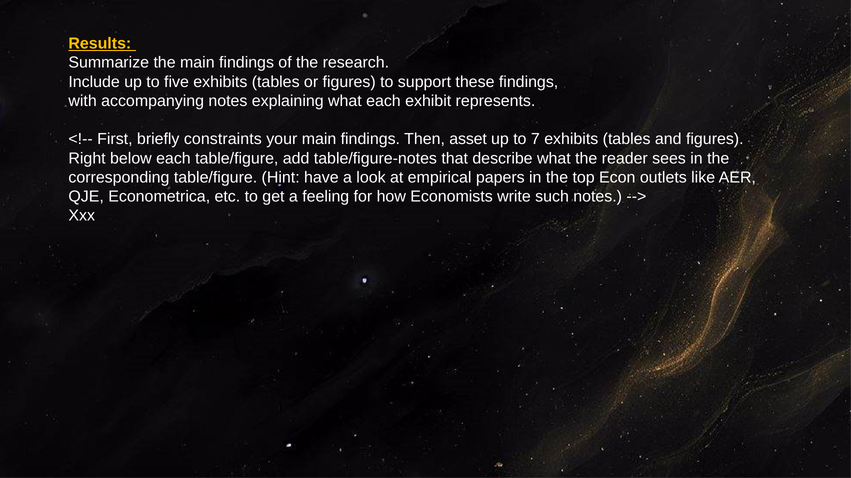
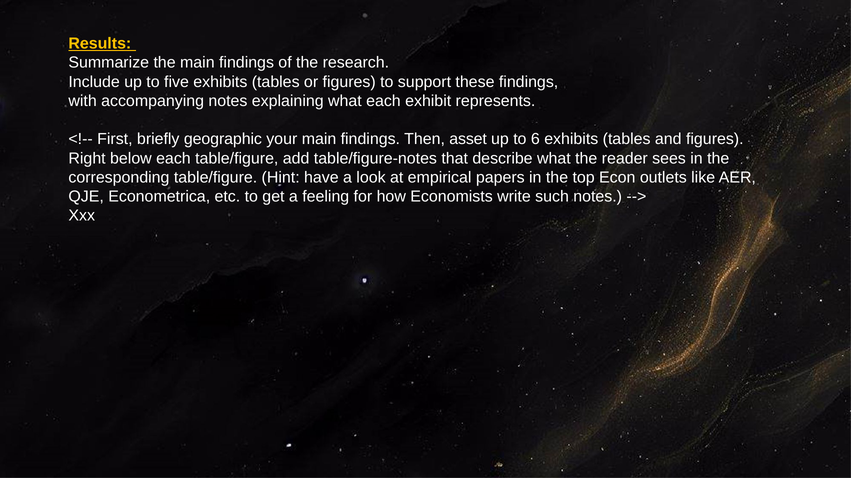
constraints: constraints -> geographic (223, 139)
7: 7 -> 6 (535, 139)
